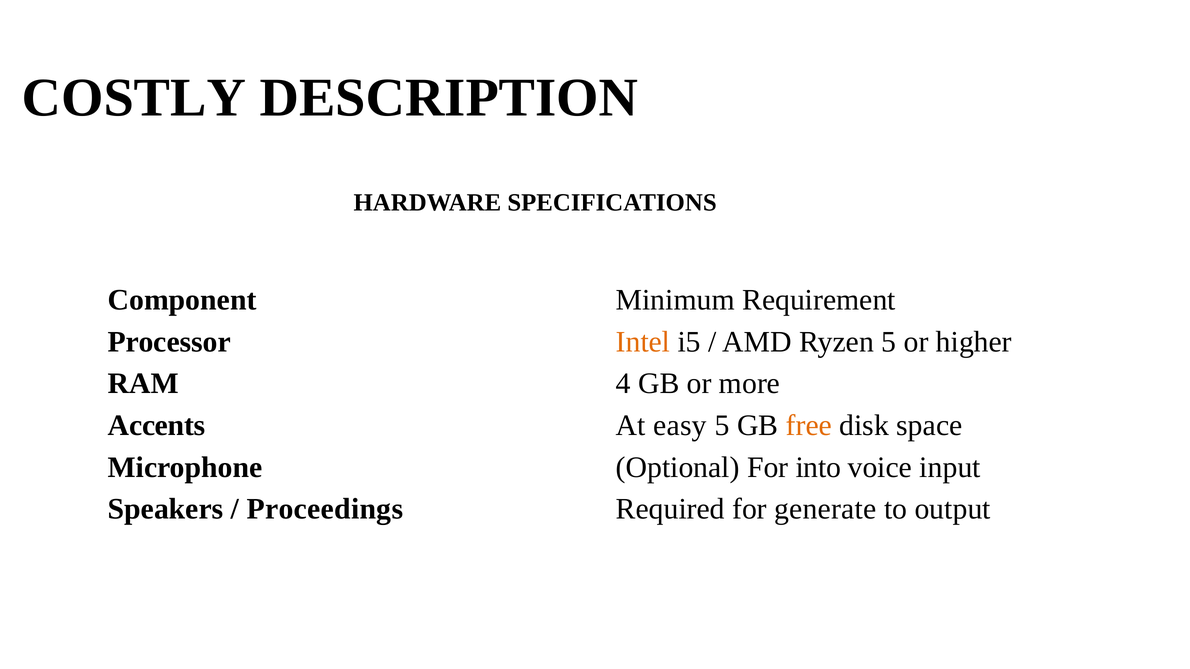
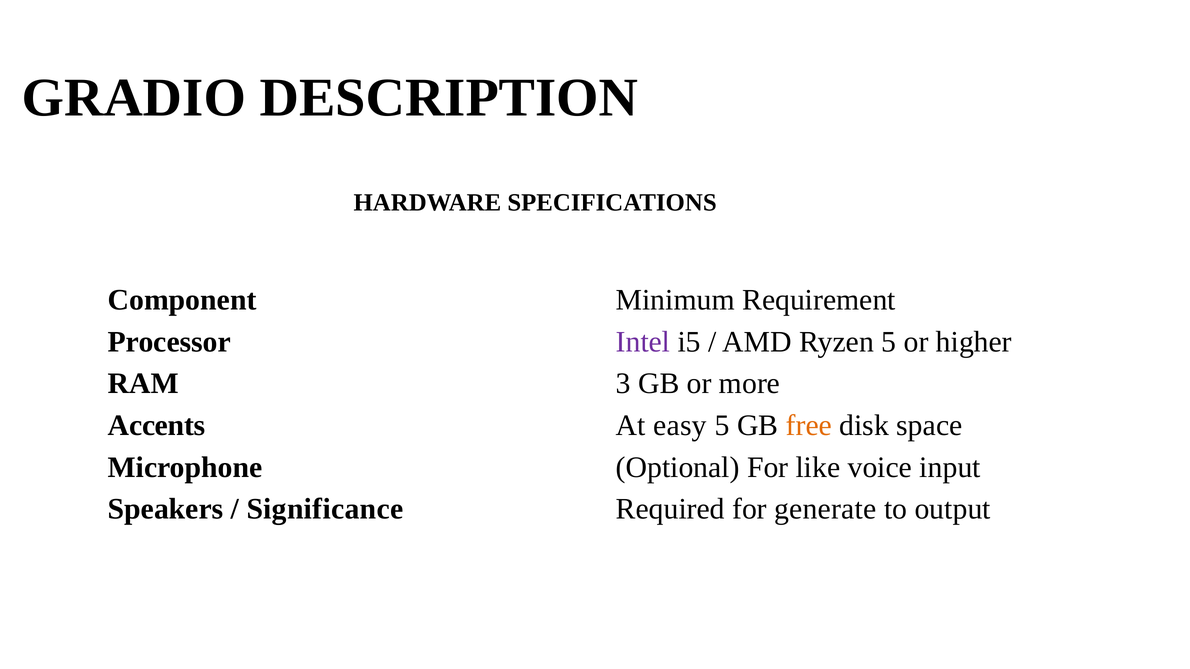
COSTLY: COSTLY -> GRADIO (134, 98)
Intel colour: orange -> purple (643, 342)
4: 4 -> 3 (623, 384)
into: into -> like (818, 468)
Proceedings: Proceedings -> Significance (325, 509)
